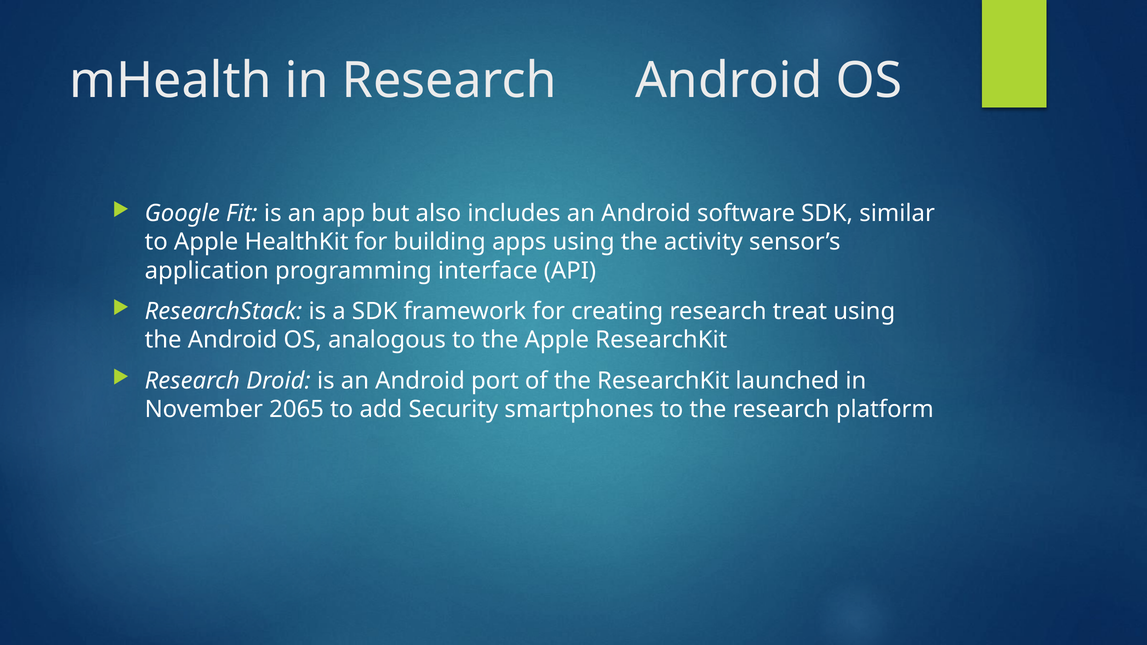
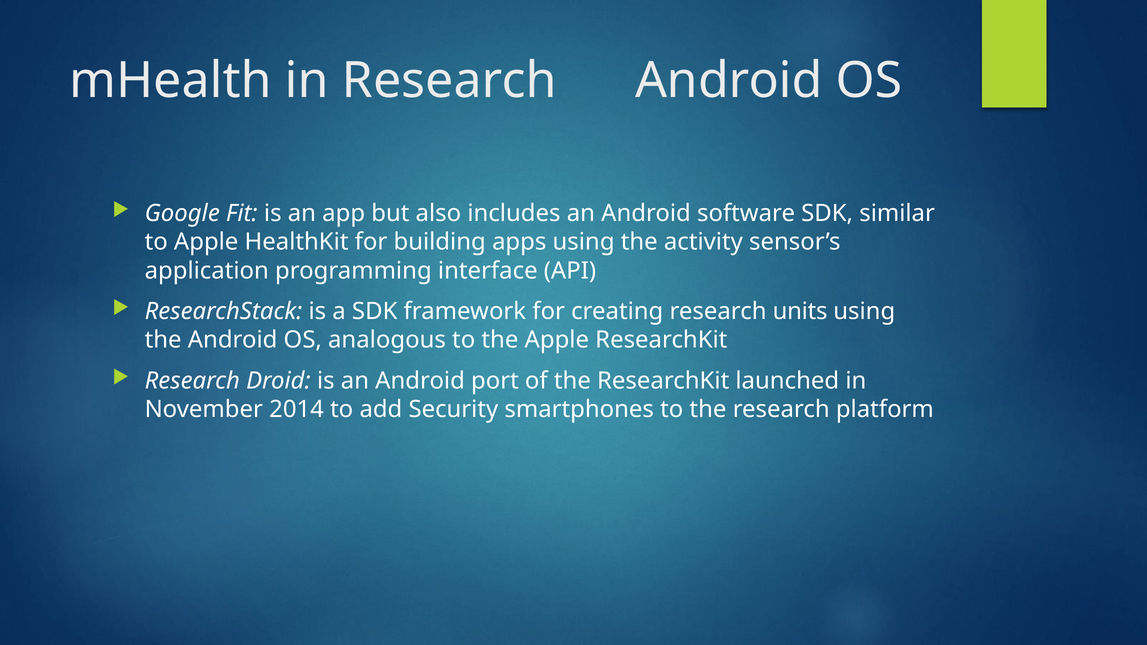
treat: treat -> units (800, 311)
2065: 2065 -> 2014 (297, 409)
